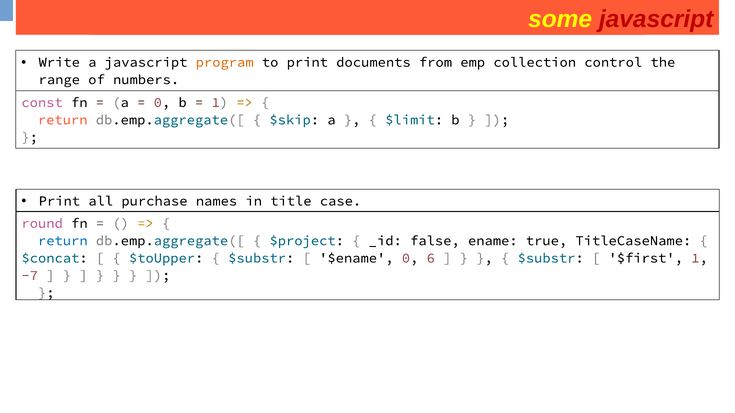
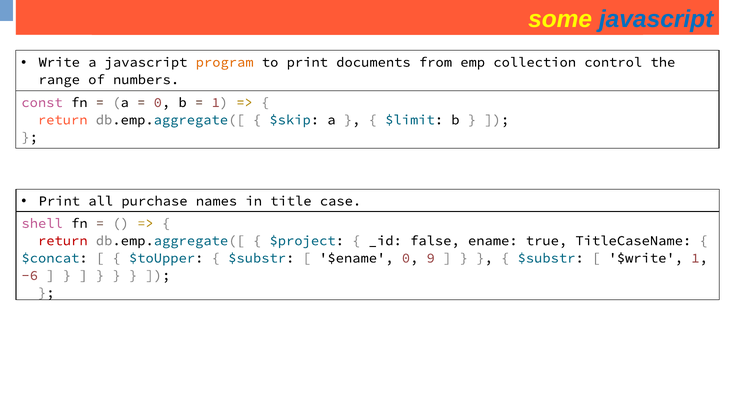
javascript colour: red -> blue (656, 19)
round: round -> shell (42, 224)
return colour: blue -> red (63, 241)
6: 6 -> 9 (431, 258)
$first: $first -> $write (646, 258)
-7: -7 -> -6 (30, 276)
